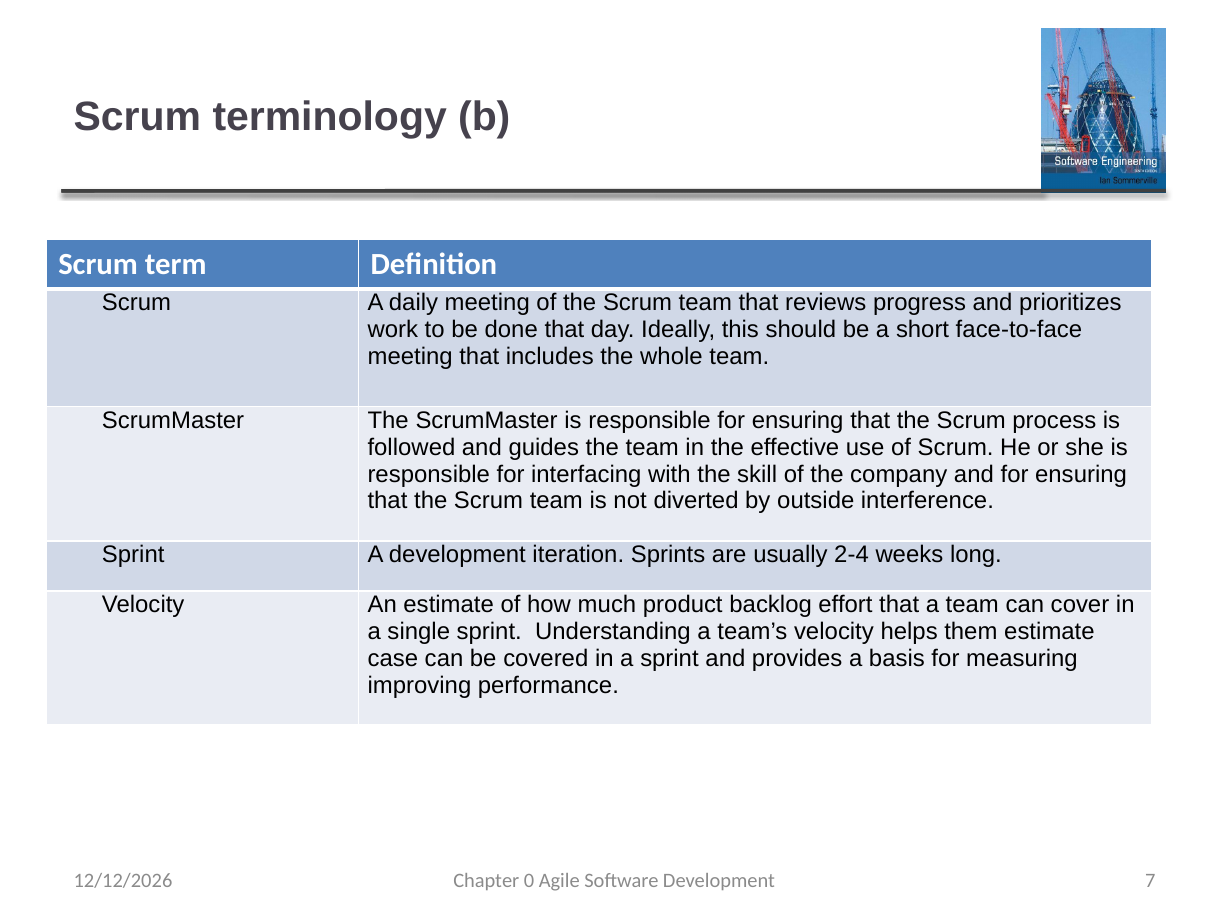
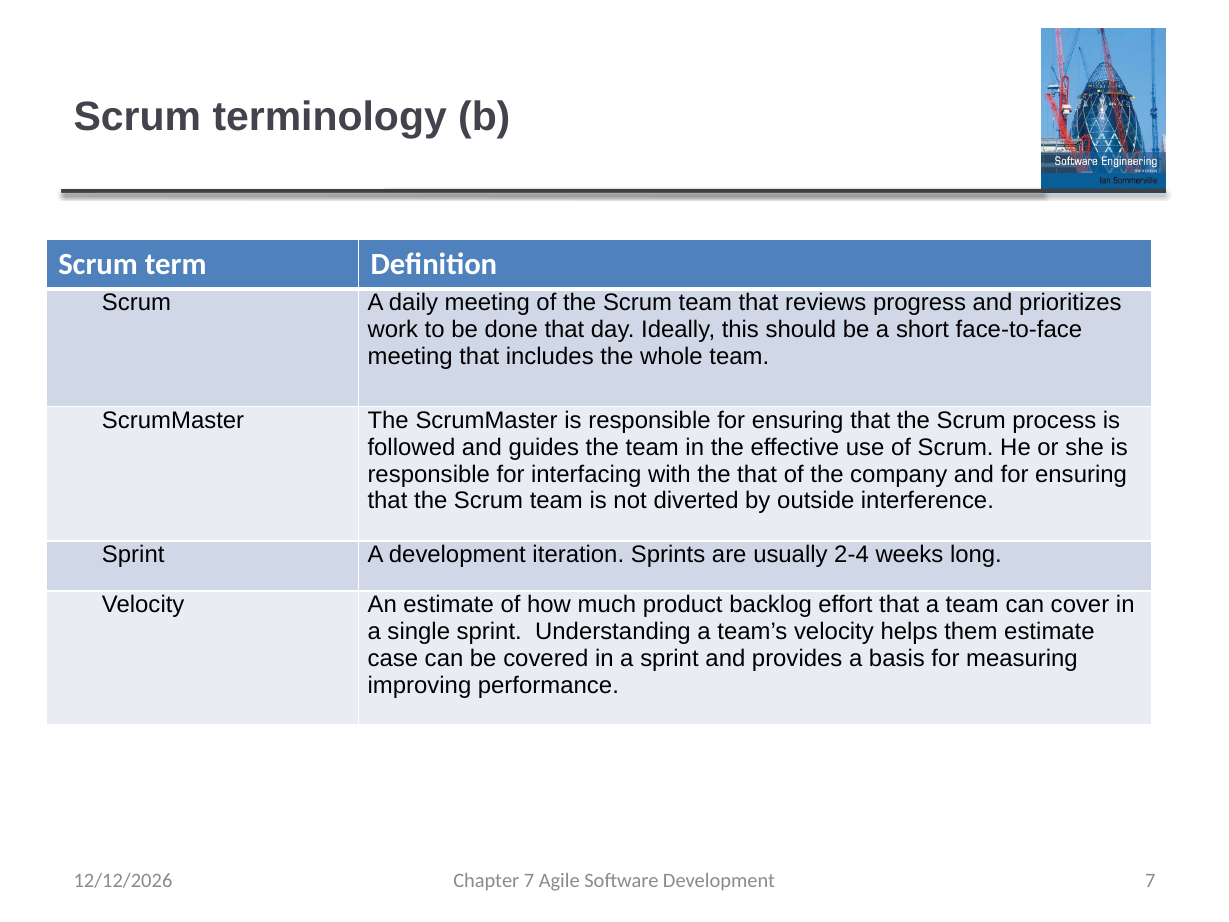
the skill: skill -> that (757, 474)
Chapter 0: 0 -> 7 (529, 880)
